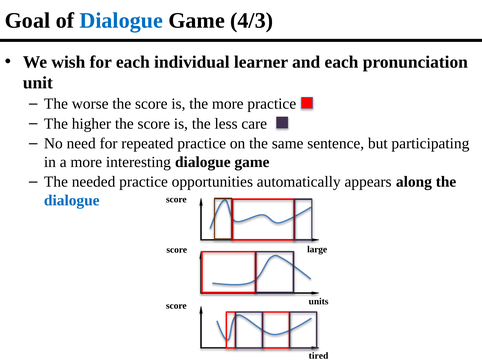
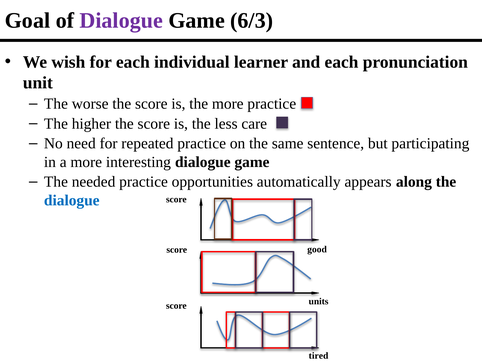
Dialogue colour: blue -> purple (121, 21)
4/3: 4/3 -> 6/3 (252, 21)
large: large -> good (317, 249)
